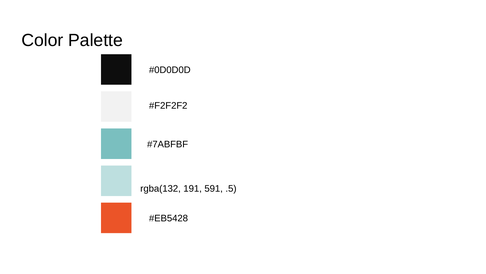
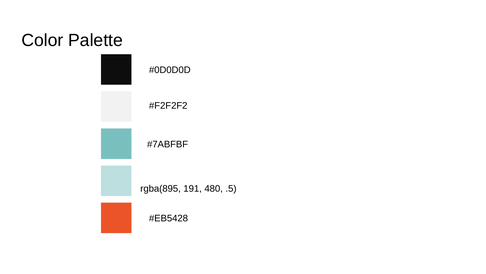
rgba(132: rgba(132 -> rgba(895 (161, 188)
591: 591 -> 480 (214, 188)
